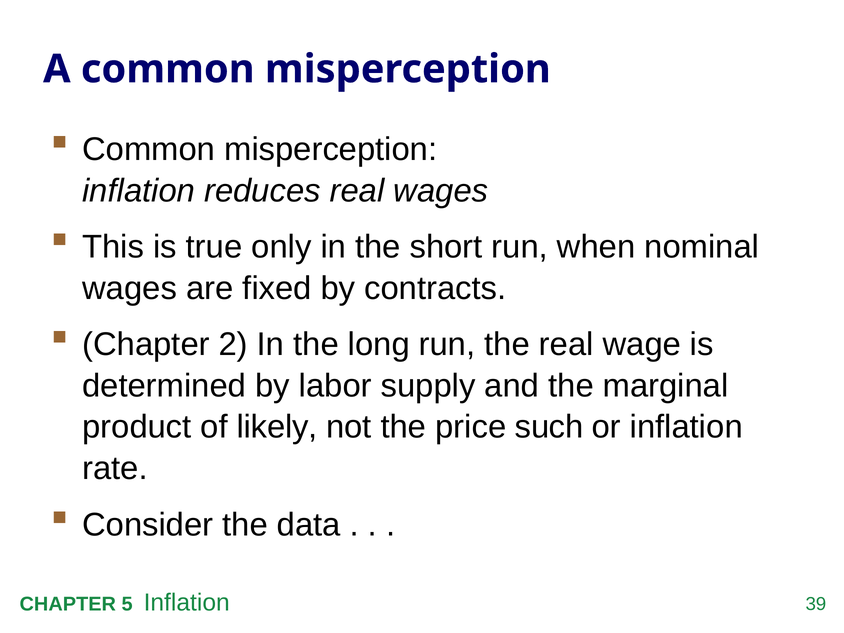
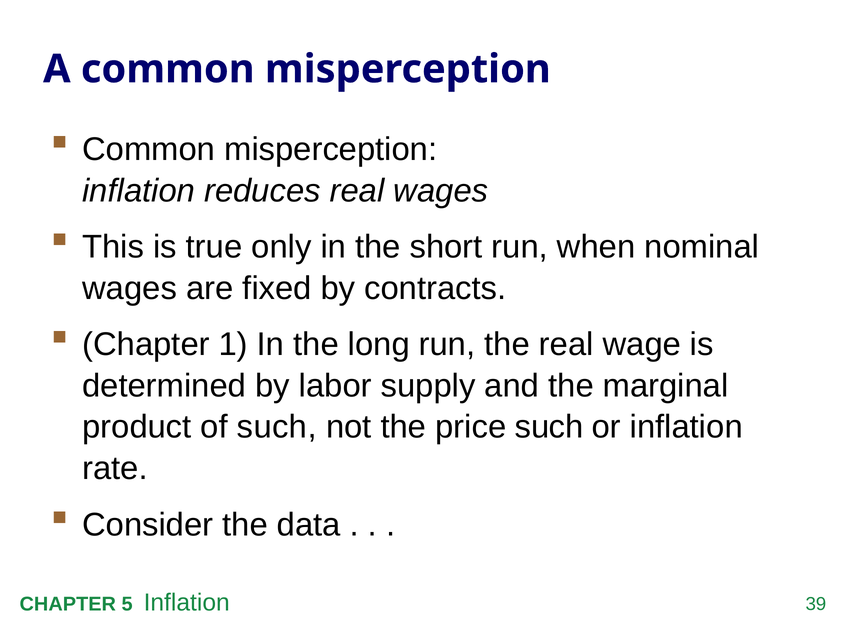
2: 2 -> 1 (233, 344)
of likely: likely -> such (277, 427)
